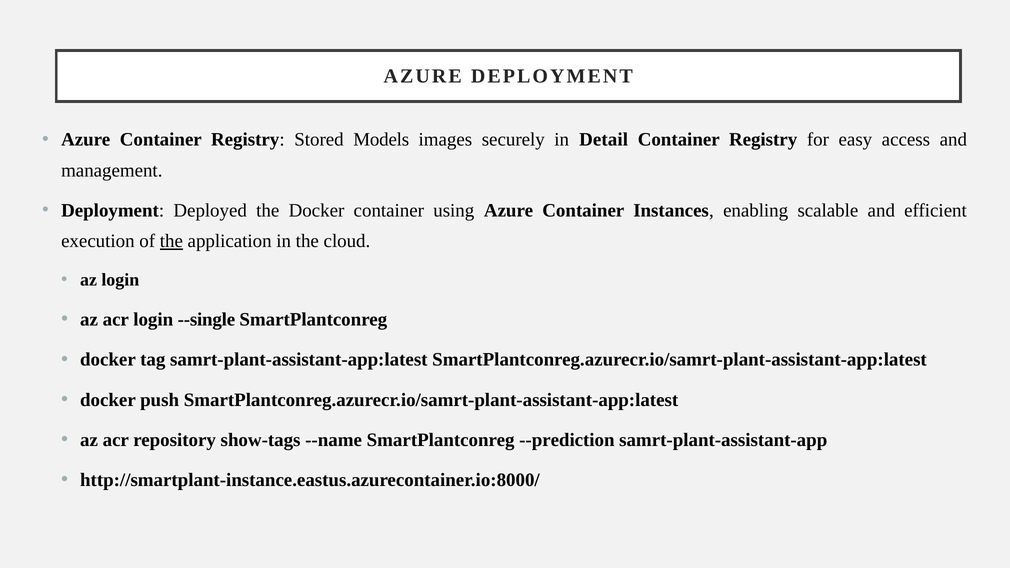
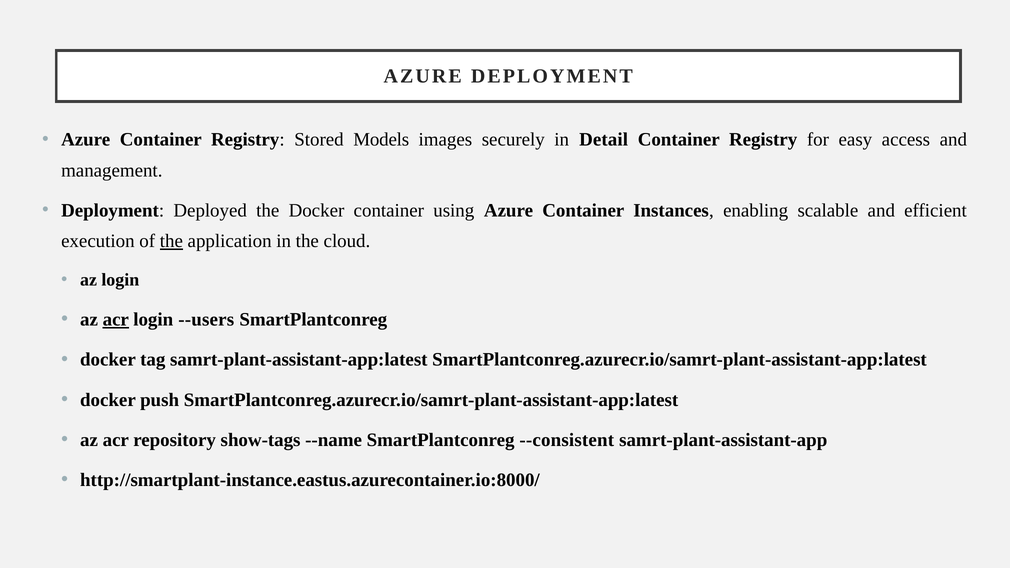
acr underline: none -> present (116, 320)
--single: --single -> --users (206, 320)
--prediction: --prediction -> --consistent (567, 440)
